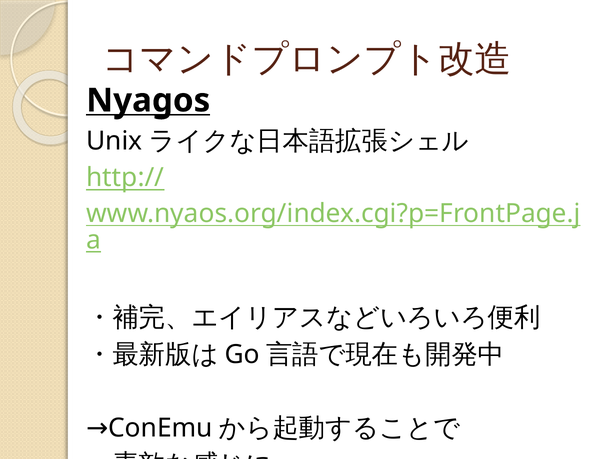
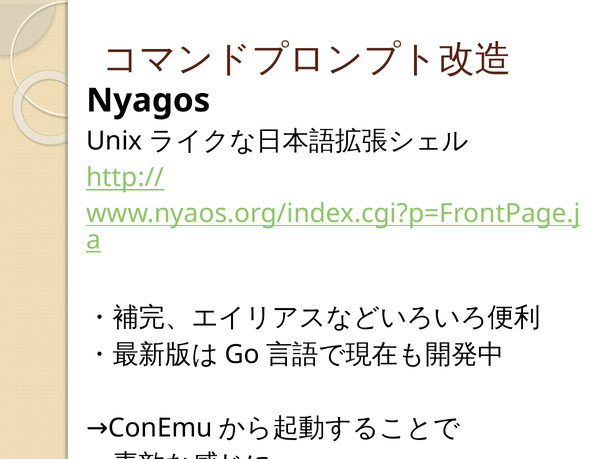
Nyagos underline: present -> none (148, 100)
